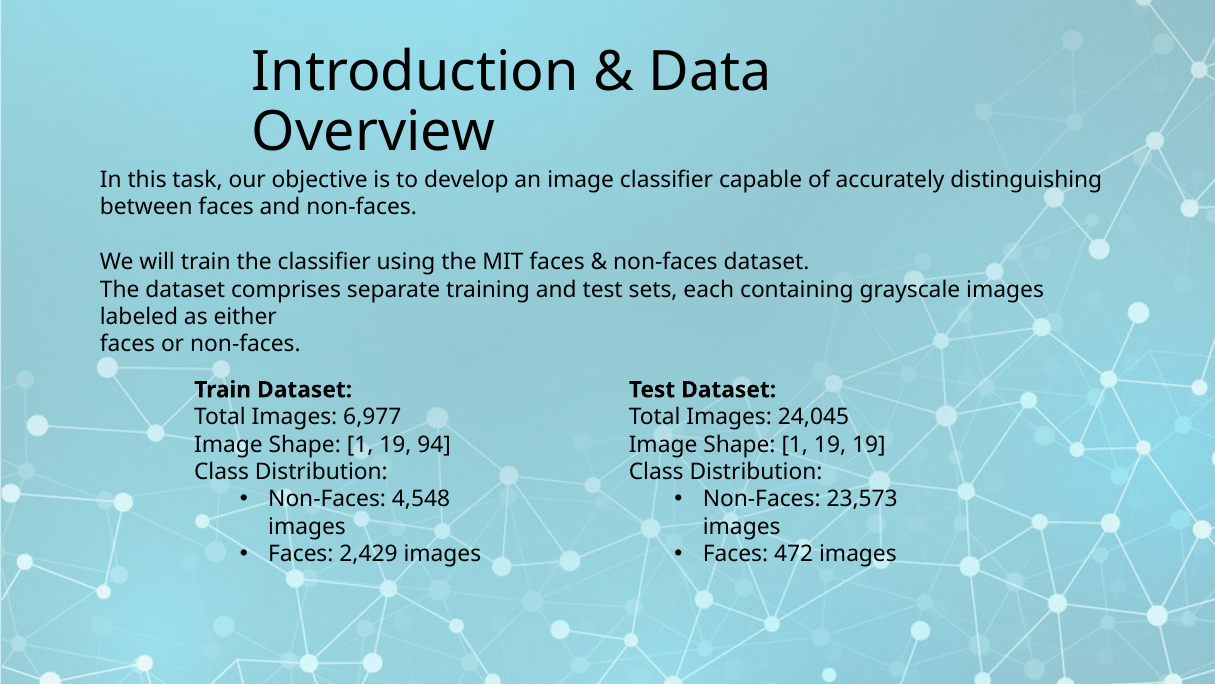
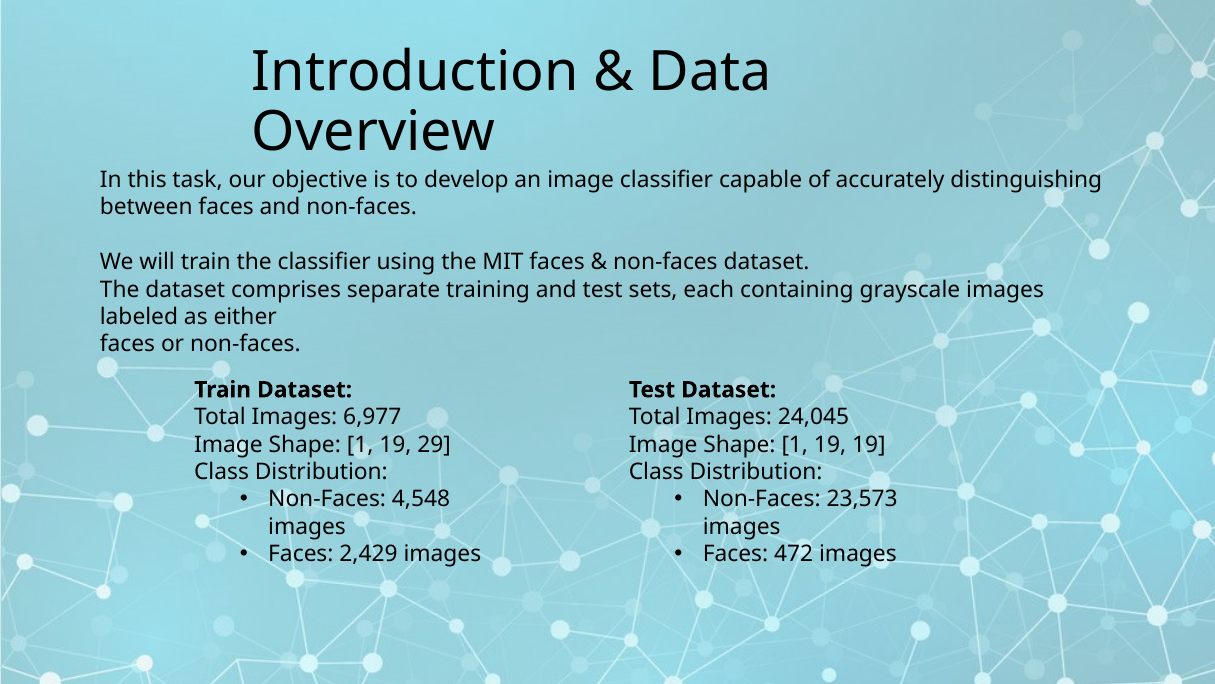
94: 94 -> 29 (434, 444)
